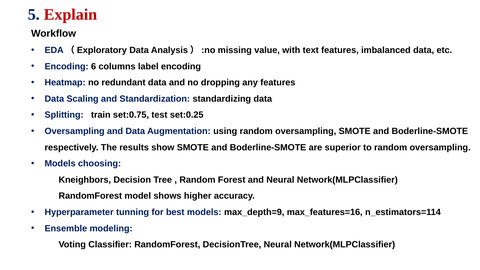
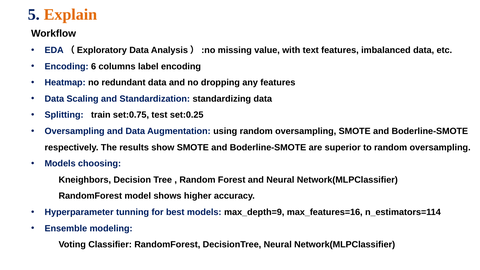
Explain colour: red -> orange (70, 14)
